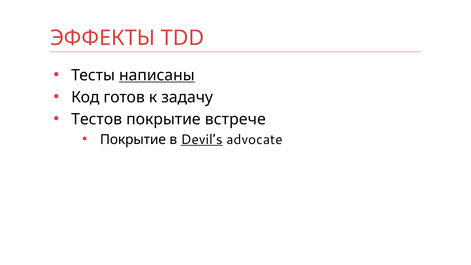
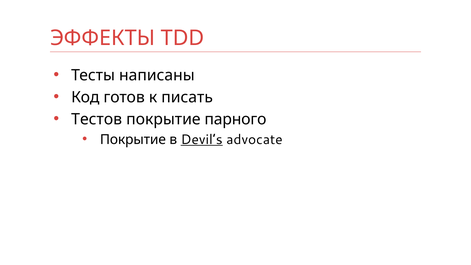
написаны underline: present -> none (157, 75)
задачу: задачу -> писать (187, 97)
встрече: встрече -> парного (235, 119)
